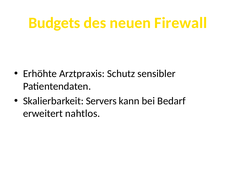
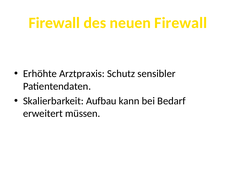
Budgets: Budgets -> Firewall (54, 23)
Servers: Servers -> Aufbau (101, 101)
nahtlos: nahtlos -> müssen (83, 114)
